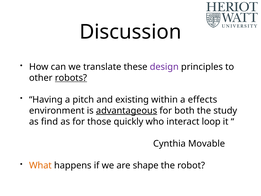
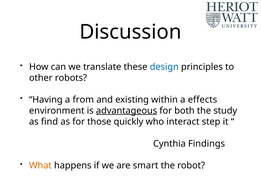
design colour: purple -> blue (164, 67)
robots underline: present -> none (71, 78)
pitch: pitch -> from (83, 99)
loop: loop -> step (211, 121)
Movable: Movable -> Findings (207, 144)
shape: shape -> smart (146, 165)
